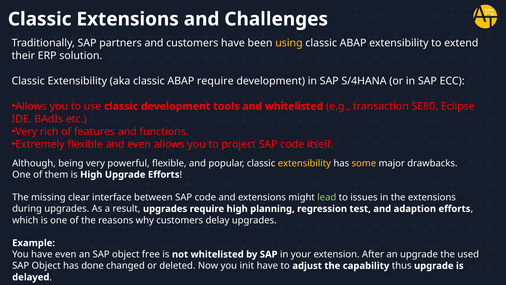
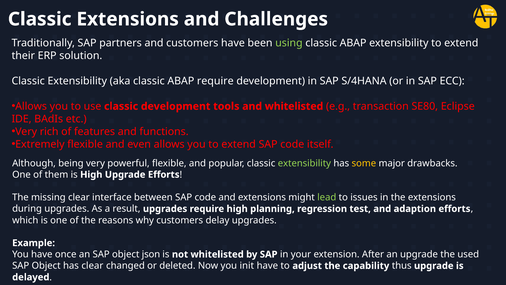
using colour: yellow -> light green (289, 43)
you to project: project -> extend (239, 144)
extensibility colour: yellow -> light green (304, 163)
have even: even -> once (66, 254)
free: free -> json (151, 254)
has done: done -> clear (92, 266)
